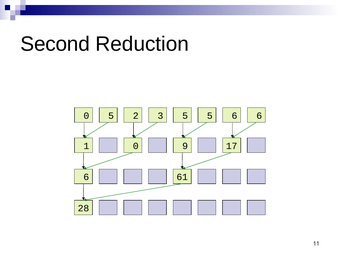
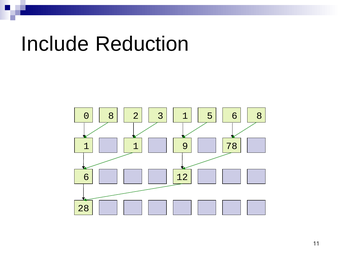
Second: Second -> Include (55, 44)
0 5: 5 -> 8 (111, 116)
3 5: 5 -> 1 (185, 116)
6 6: 6 -> 8 (259, 116)
1 0: 0 -> 1 (136, 146)
17: 17 -> 78 (232, 146)
61: 61 -> 12 (182, 177)
